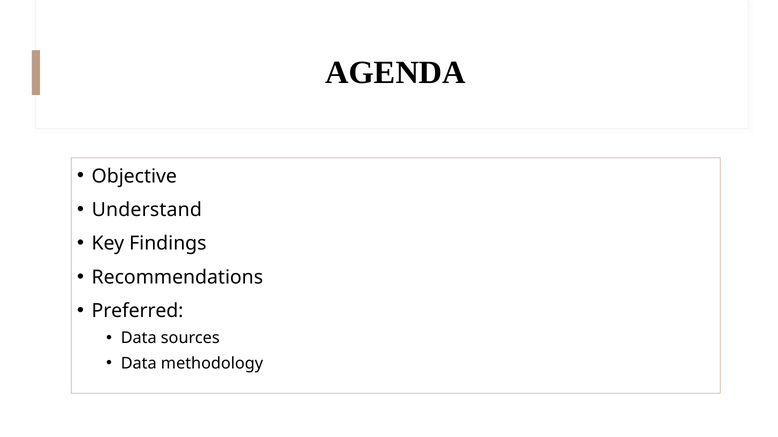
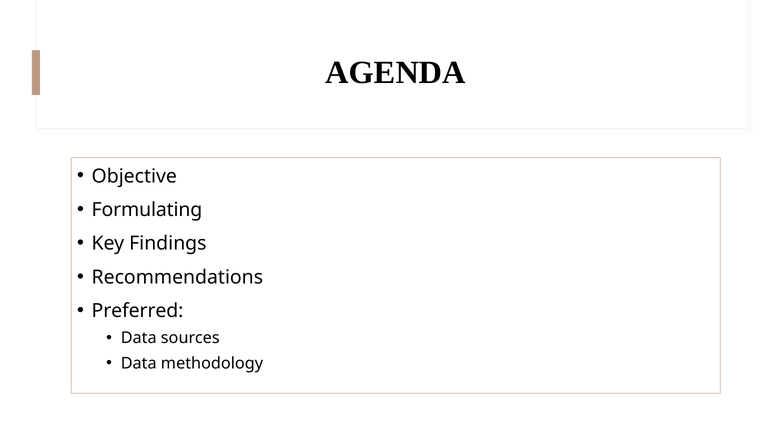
Understand: Understand -> Formulating (147, 210)
